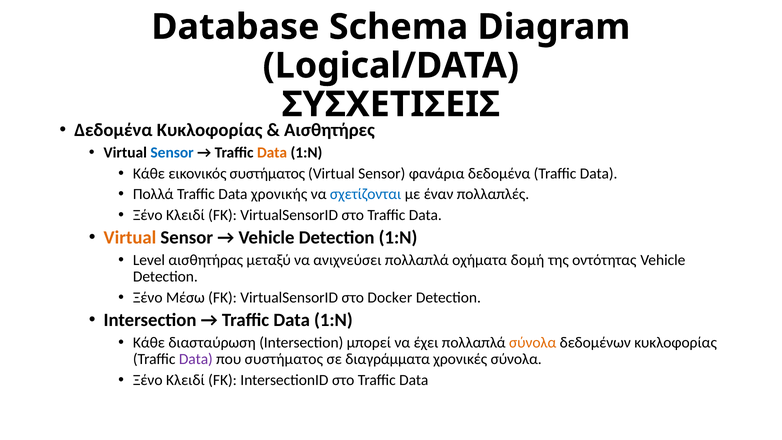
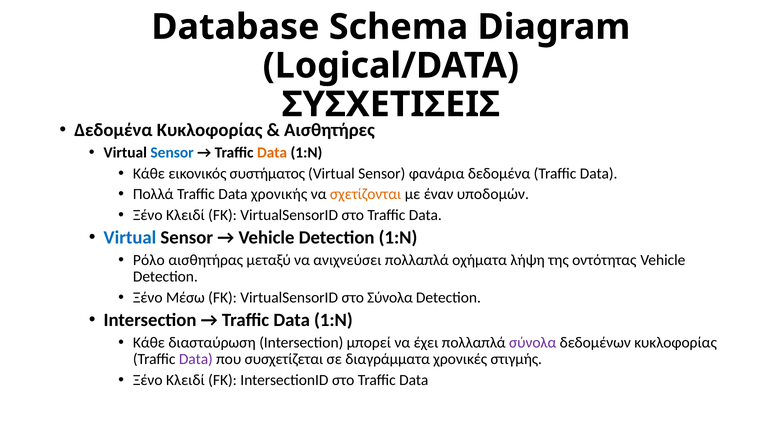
σχετίζονται colour: blue -> orange (366, 194)
πολλαπλές: πολλαπλές -> υποδομών (493, 194)
Virtual colour: orange -> blue (130, 237)
Level: Level -> Ρόλο (149, 260)
δομή: δομή -> λήψη (528, 260)
στο Docker: Docker -> Σύνολα (390, 297)
σύνολα colour: orange -> purple (533, 343)
που συστήματος: συστήματος -> συσχετίζεται (284, 359)
χρονικές σύνολα: σύνολα -> στιγμής (516, 359)
